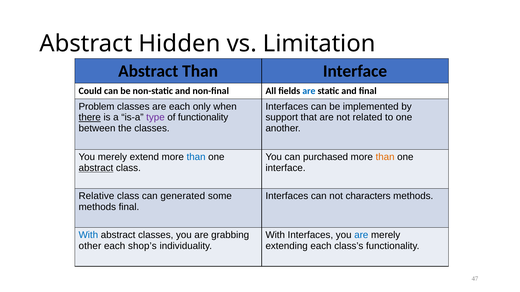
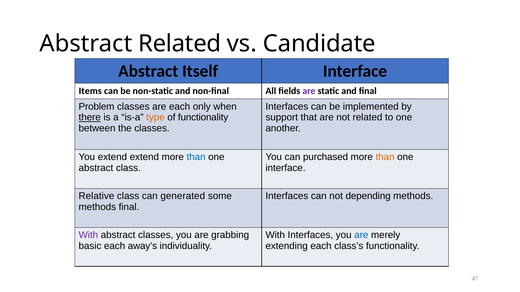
Abstract Hidden: Hidden -> Related (180, 44)
Limitation: Limitation -> Candidate (319, 44)
Abstract Than: Than -> Itself (200, 71)
Could: Could -> Items (90, 91)
are colour: blue -> purple (309, 91)
type colour: purple -> orange (155, 118)
You merely: merely -> extend (112, 157)
abstract underline: present -> none (96, 168)
characters: characters -> depending (368, 196)
With colour: blue -> purple (88, 235)
other: other -> basic (90, 246)
shop’s: shop’s -> away’s (142, 246)
